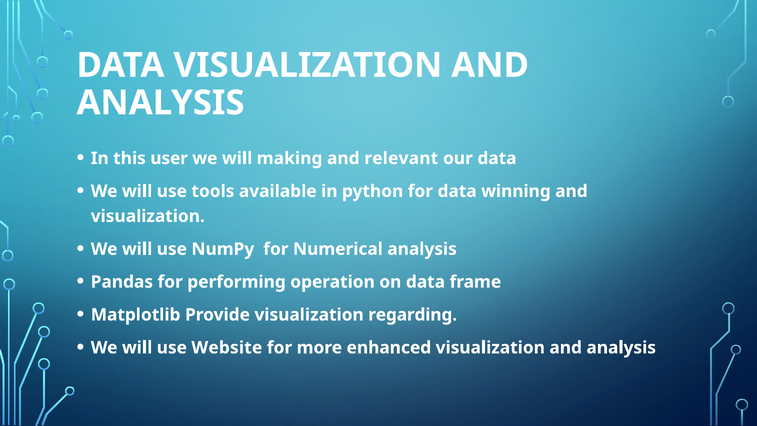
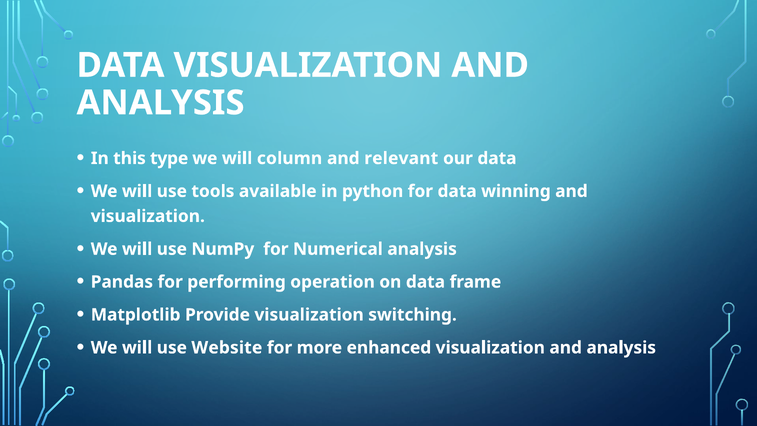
user: user -> type (169, 158)
making: making -> column (290, 158)
regarding: regarding -> switching (413, 315)
